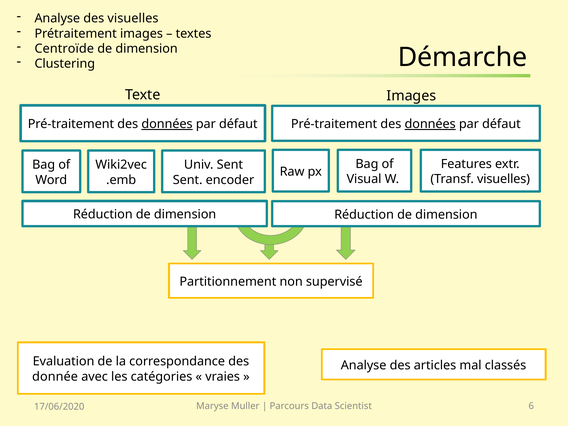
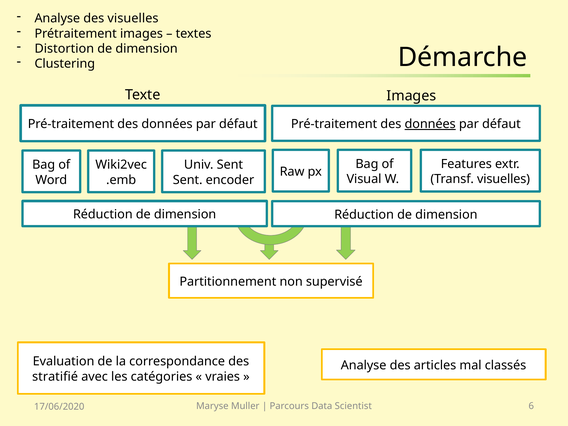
Centroïde: Centroïde -> Distortion (64, 49)
données underline: present -> none (167, 124)
donnée: donnée -> stratifié (55, 377)
